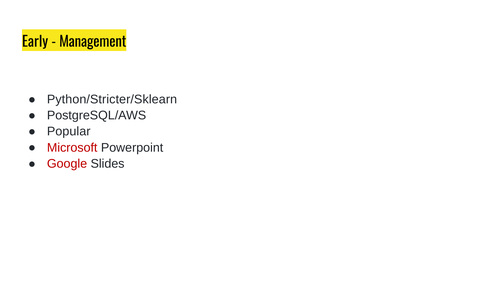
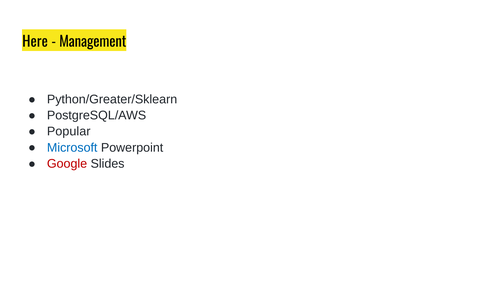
Early: Early -> Here (35, 42)
Python/Stricter/Sklearn: Python/Stricter/Sklearn -> Python/Greater/Sklearn (112, 99)
Microsoft colour: red -> blue (72, 147)
